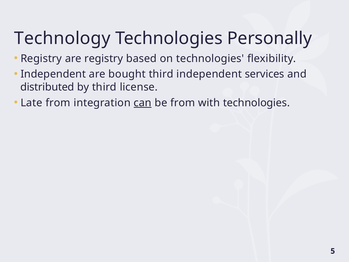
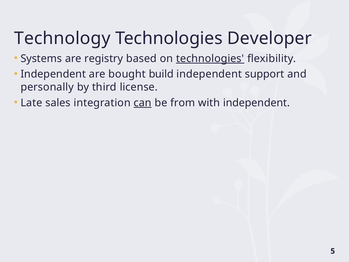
Personally: Personally -> Developer (270, 38)
Registry: Registry -> Systems (41, 58)
technologies underline: none -> present (210, 58)
bought third: third -> build (161, 74)
services: services -> support (265, 74)
distributed: distributed -> personally (47, 87)
Late from: from -> sales (58, 103)
with technologies: technologies -> independent (256, 103)
